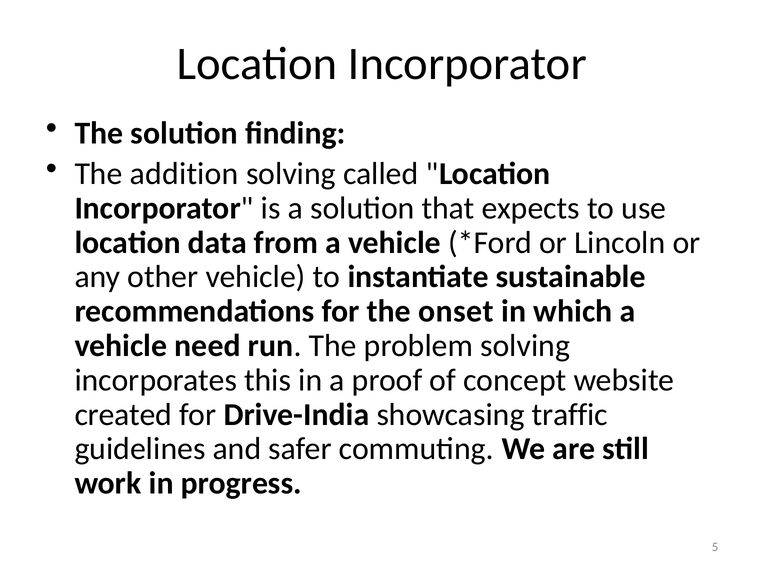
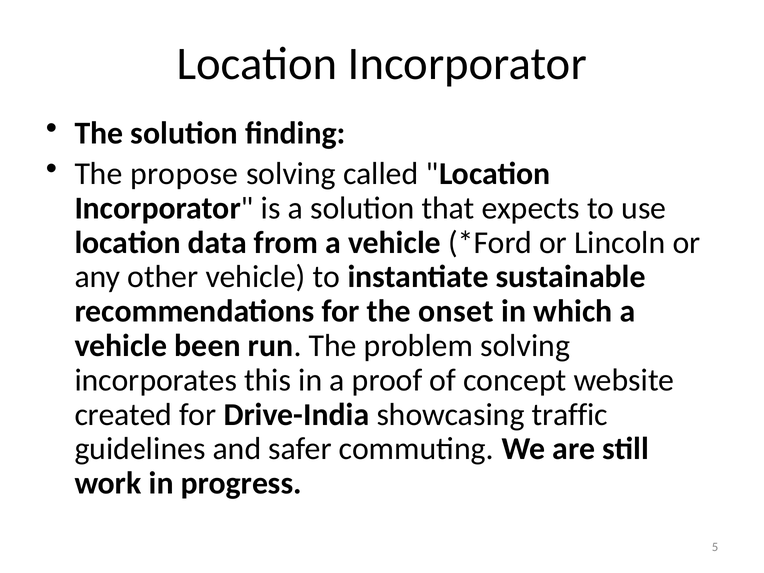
addition: addition -> propose (184, 174)
need: need -> been (207, 346)
